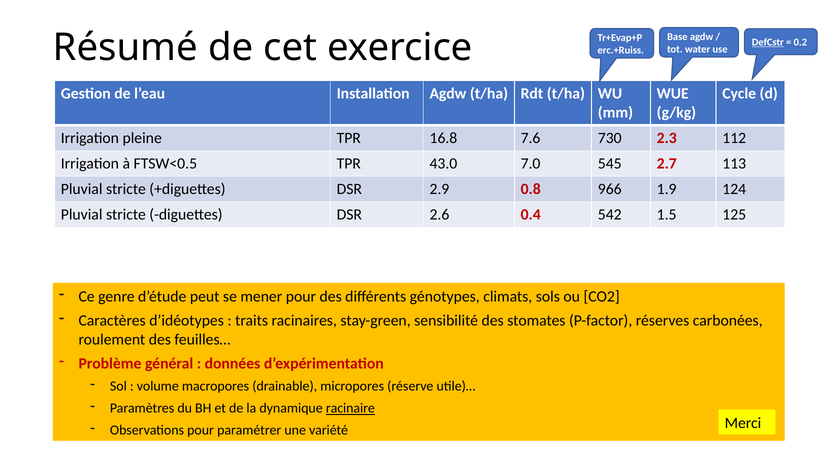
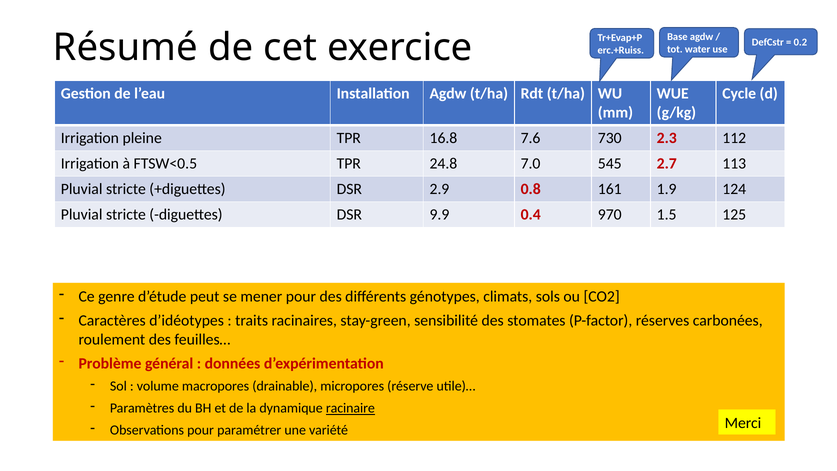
DefCstr underline: present -> none (768, 42)
43.0: 43.0 -> 24.8 (443, 164)
966: 966 -> 161 (610, 189)
2.6: 2.6 -> 9.9 (439, 215)
542: 542 -> 970 (610, 215)
